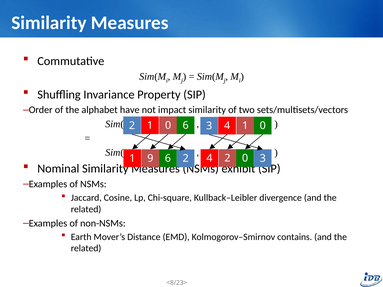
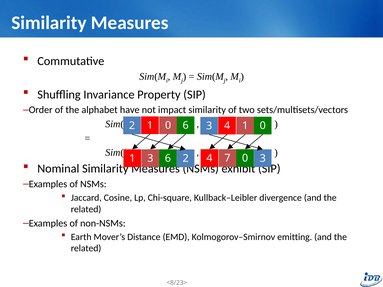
4 2: 2 -> 7 (227, 158)
1 9: 9 -> 3 (150, 158)
contains: contains -> emitting (295, 237)
